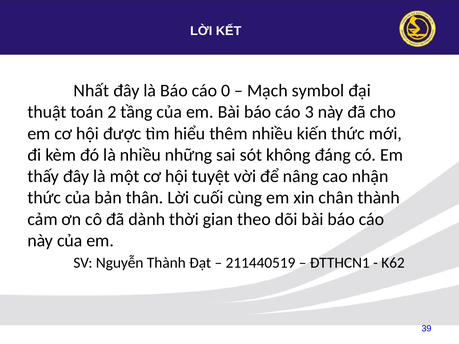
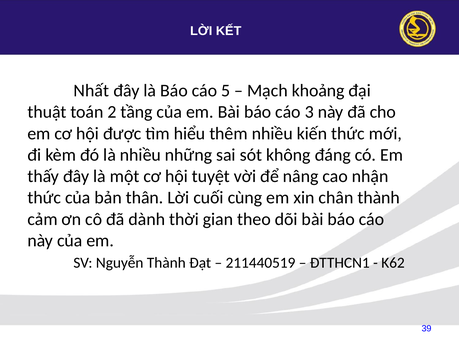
0: 0 -> 5 (226, 91)
symbol: symbol -> khoảng (318, 91)
